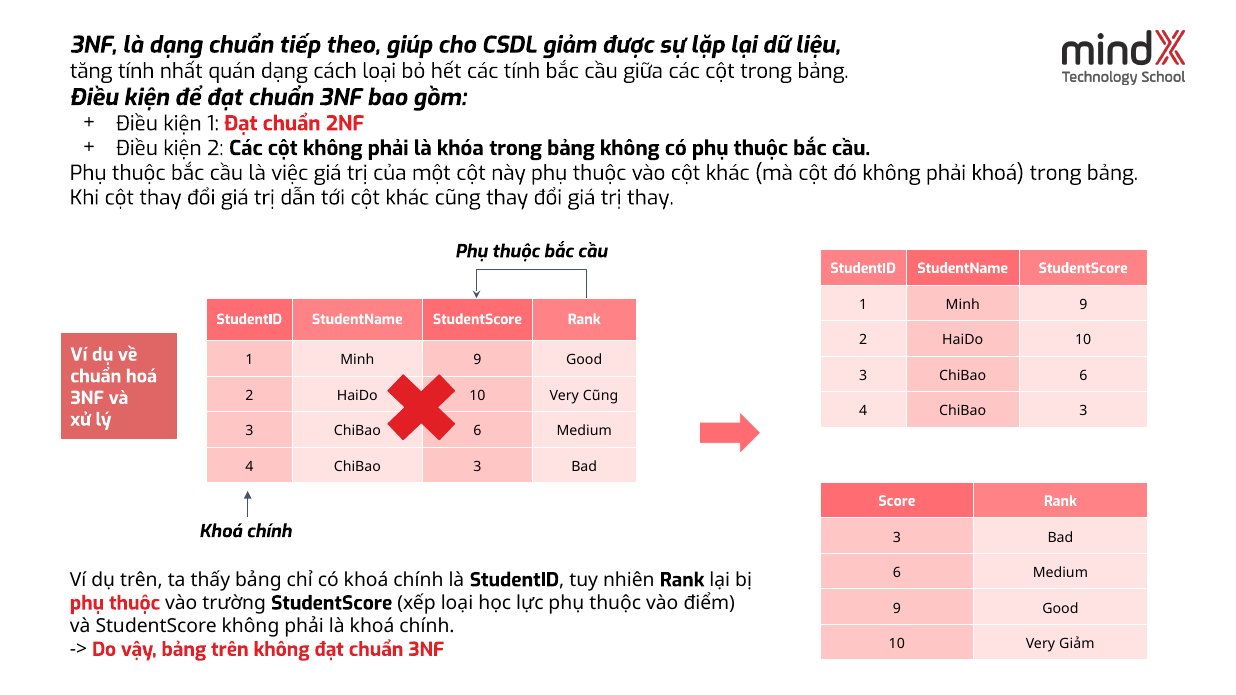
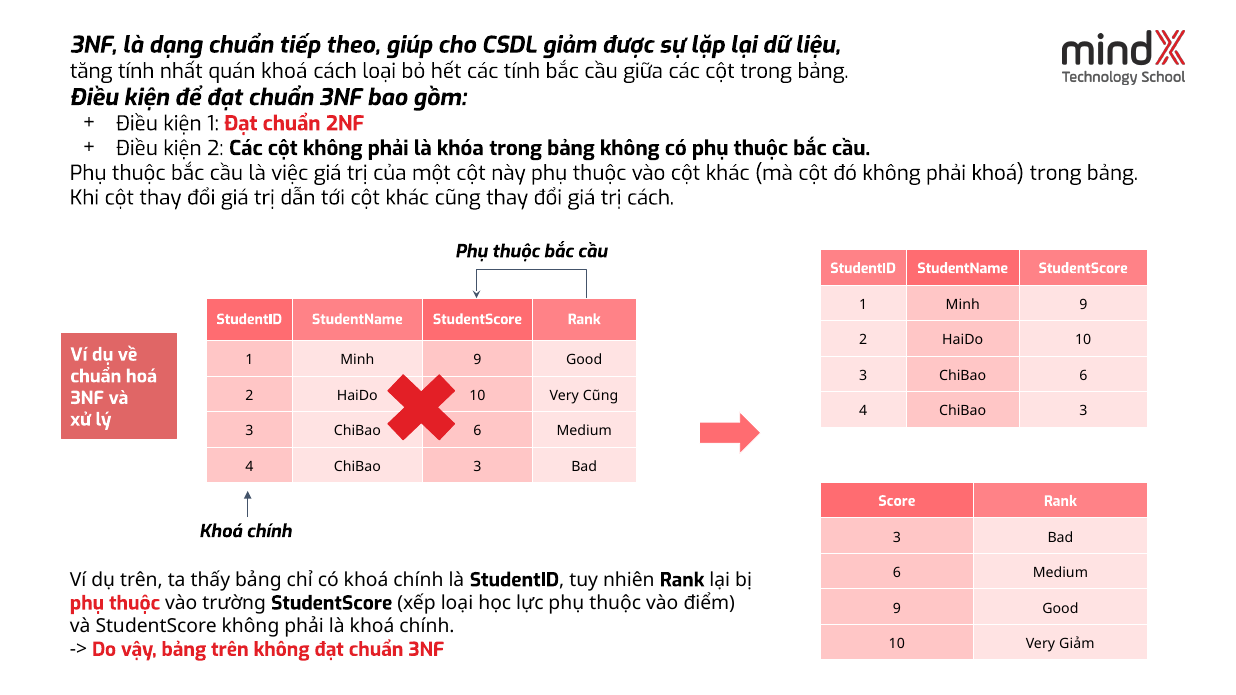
quán dạng: dạng -> khoá (284, 71)
trị thay: thay -> cách (650, 198)
